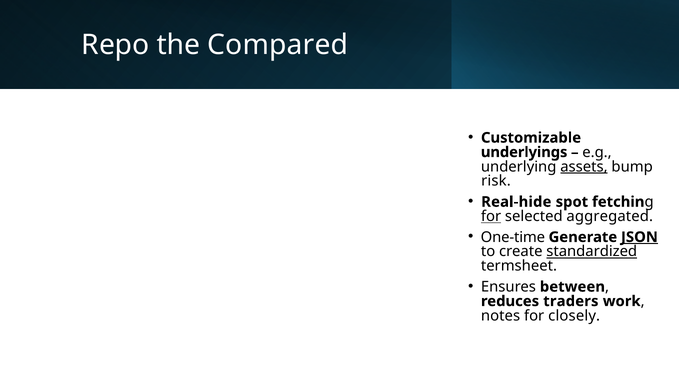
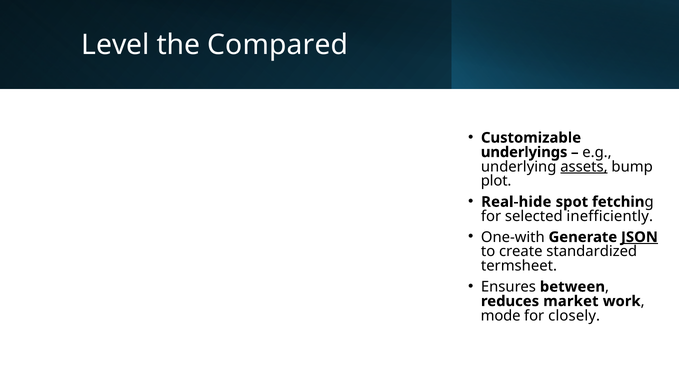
Repo: Repo -> Level (115, 45)
risk: risk -> plot (496, 181)
for underline: present -> none (491, 216)
aggregated: aggregated -> inefficiently (610, 216)
One-time: One-time -> One-with (513, 237)
standardized underline: present -> none (592, 252)
traders: traders -> market (571, 301)
notes: notes -> mode (501, 316)
